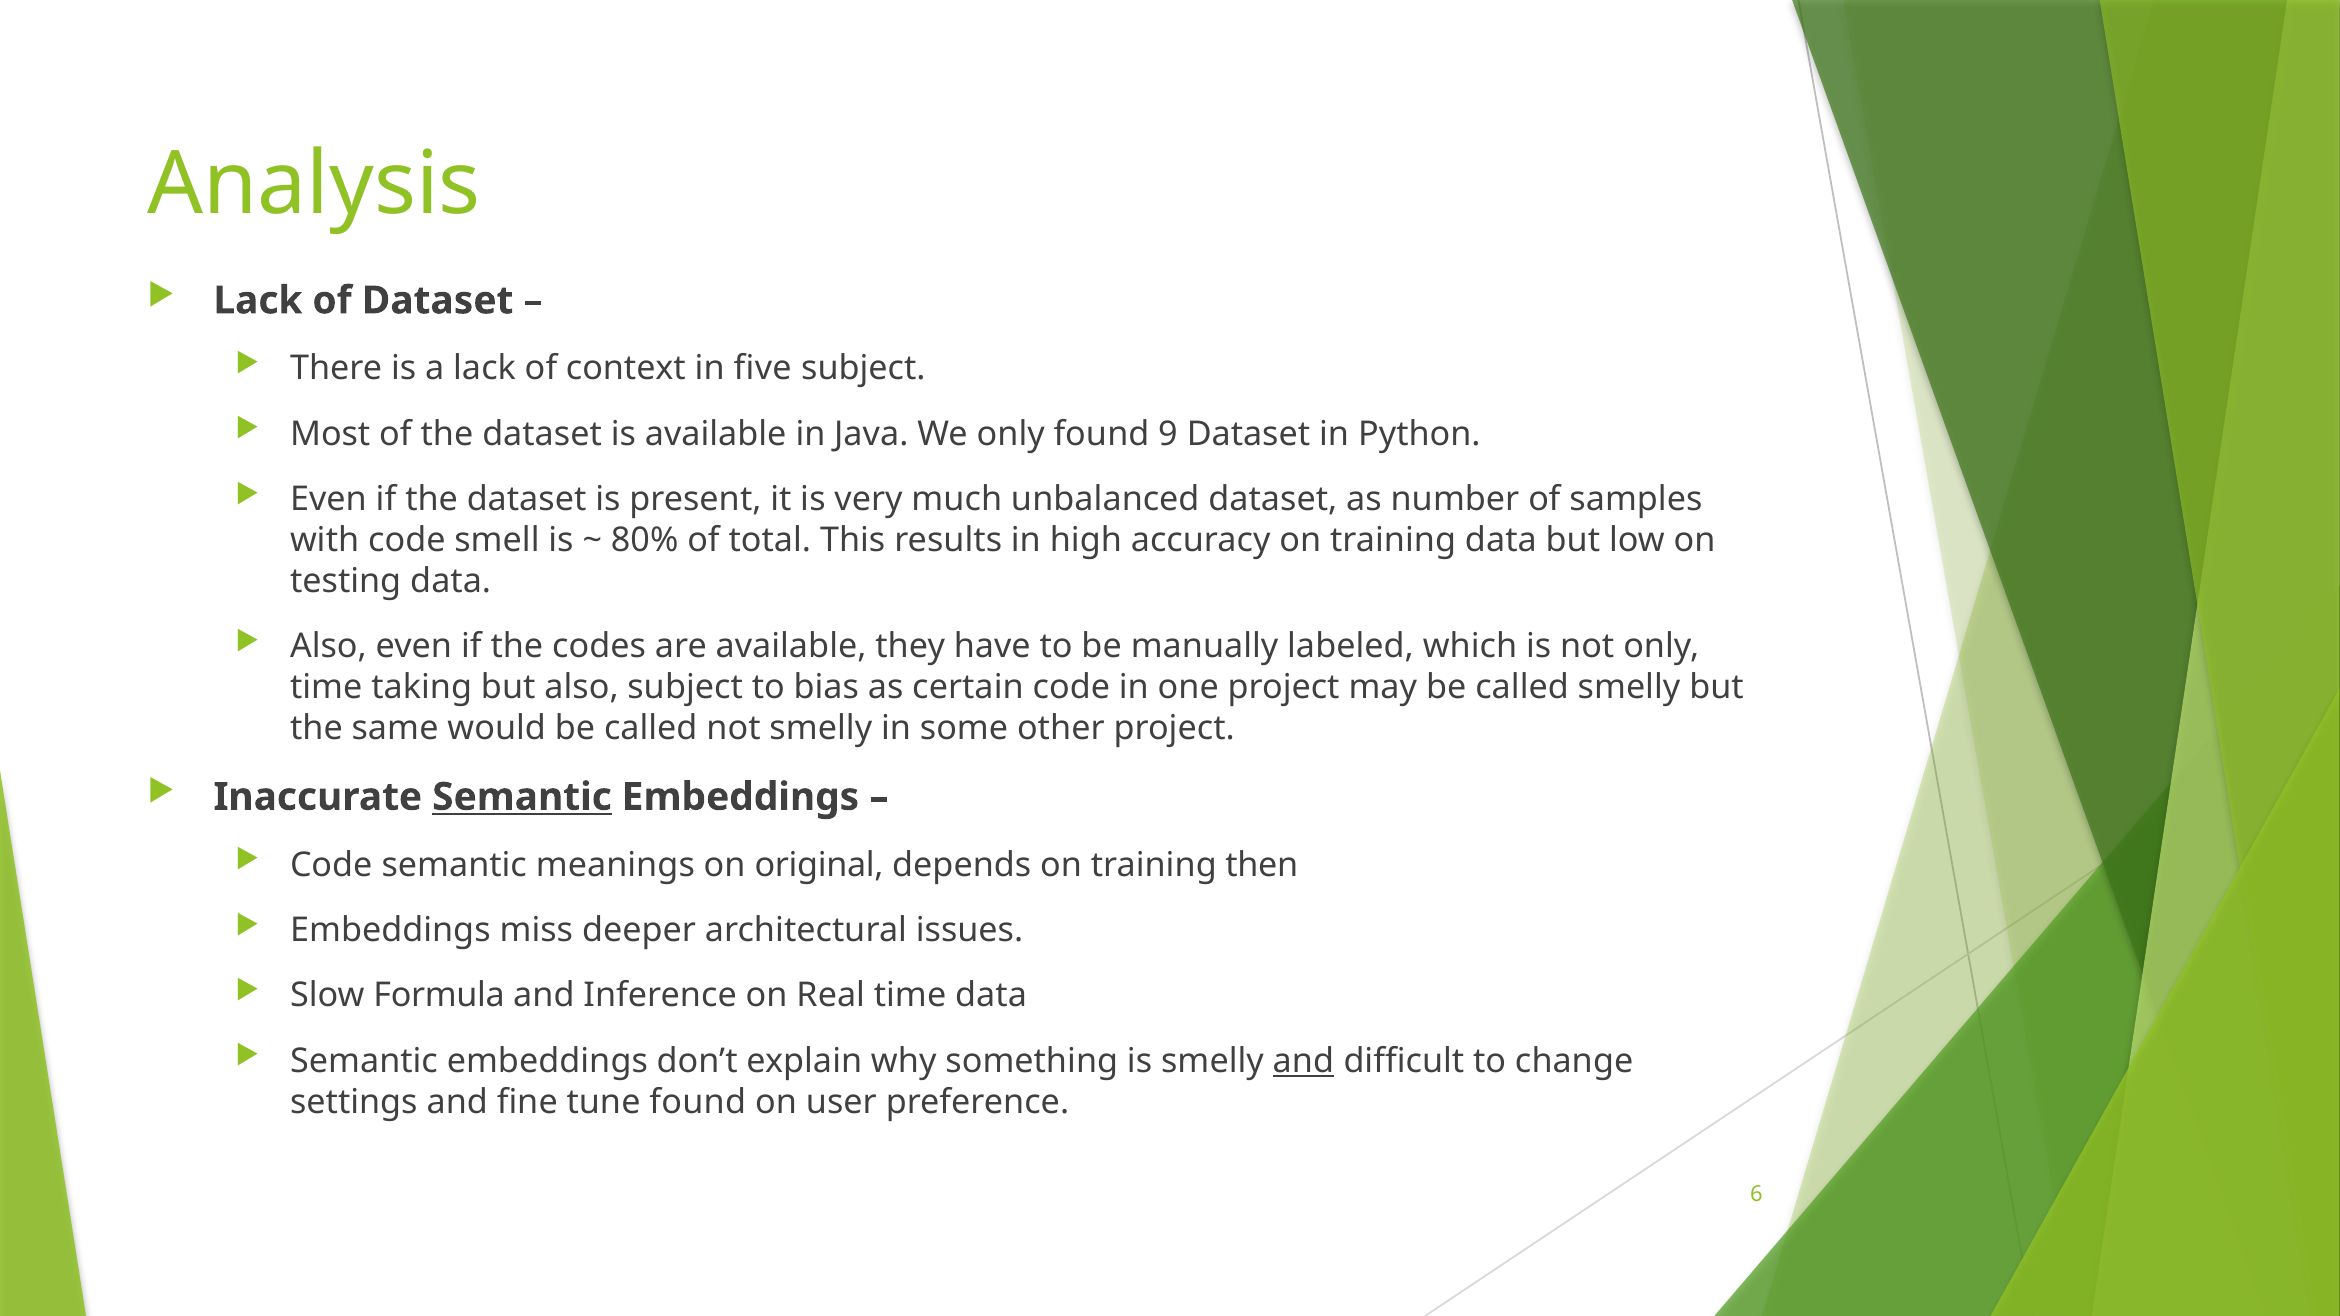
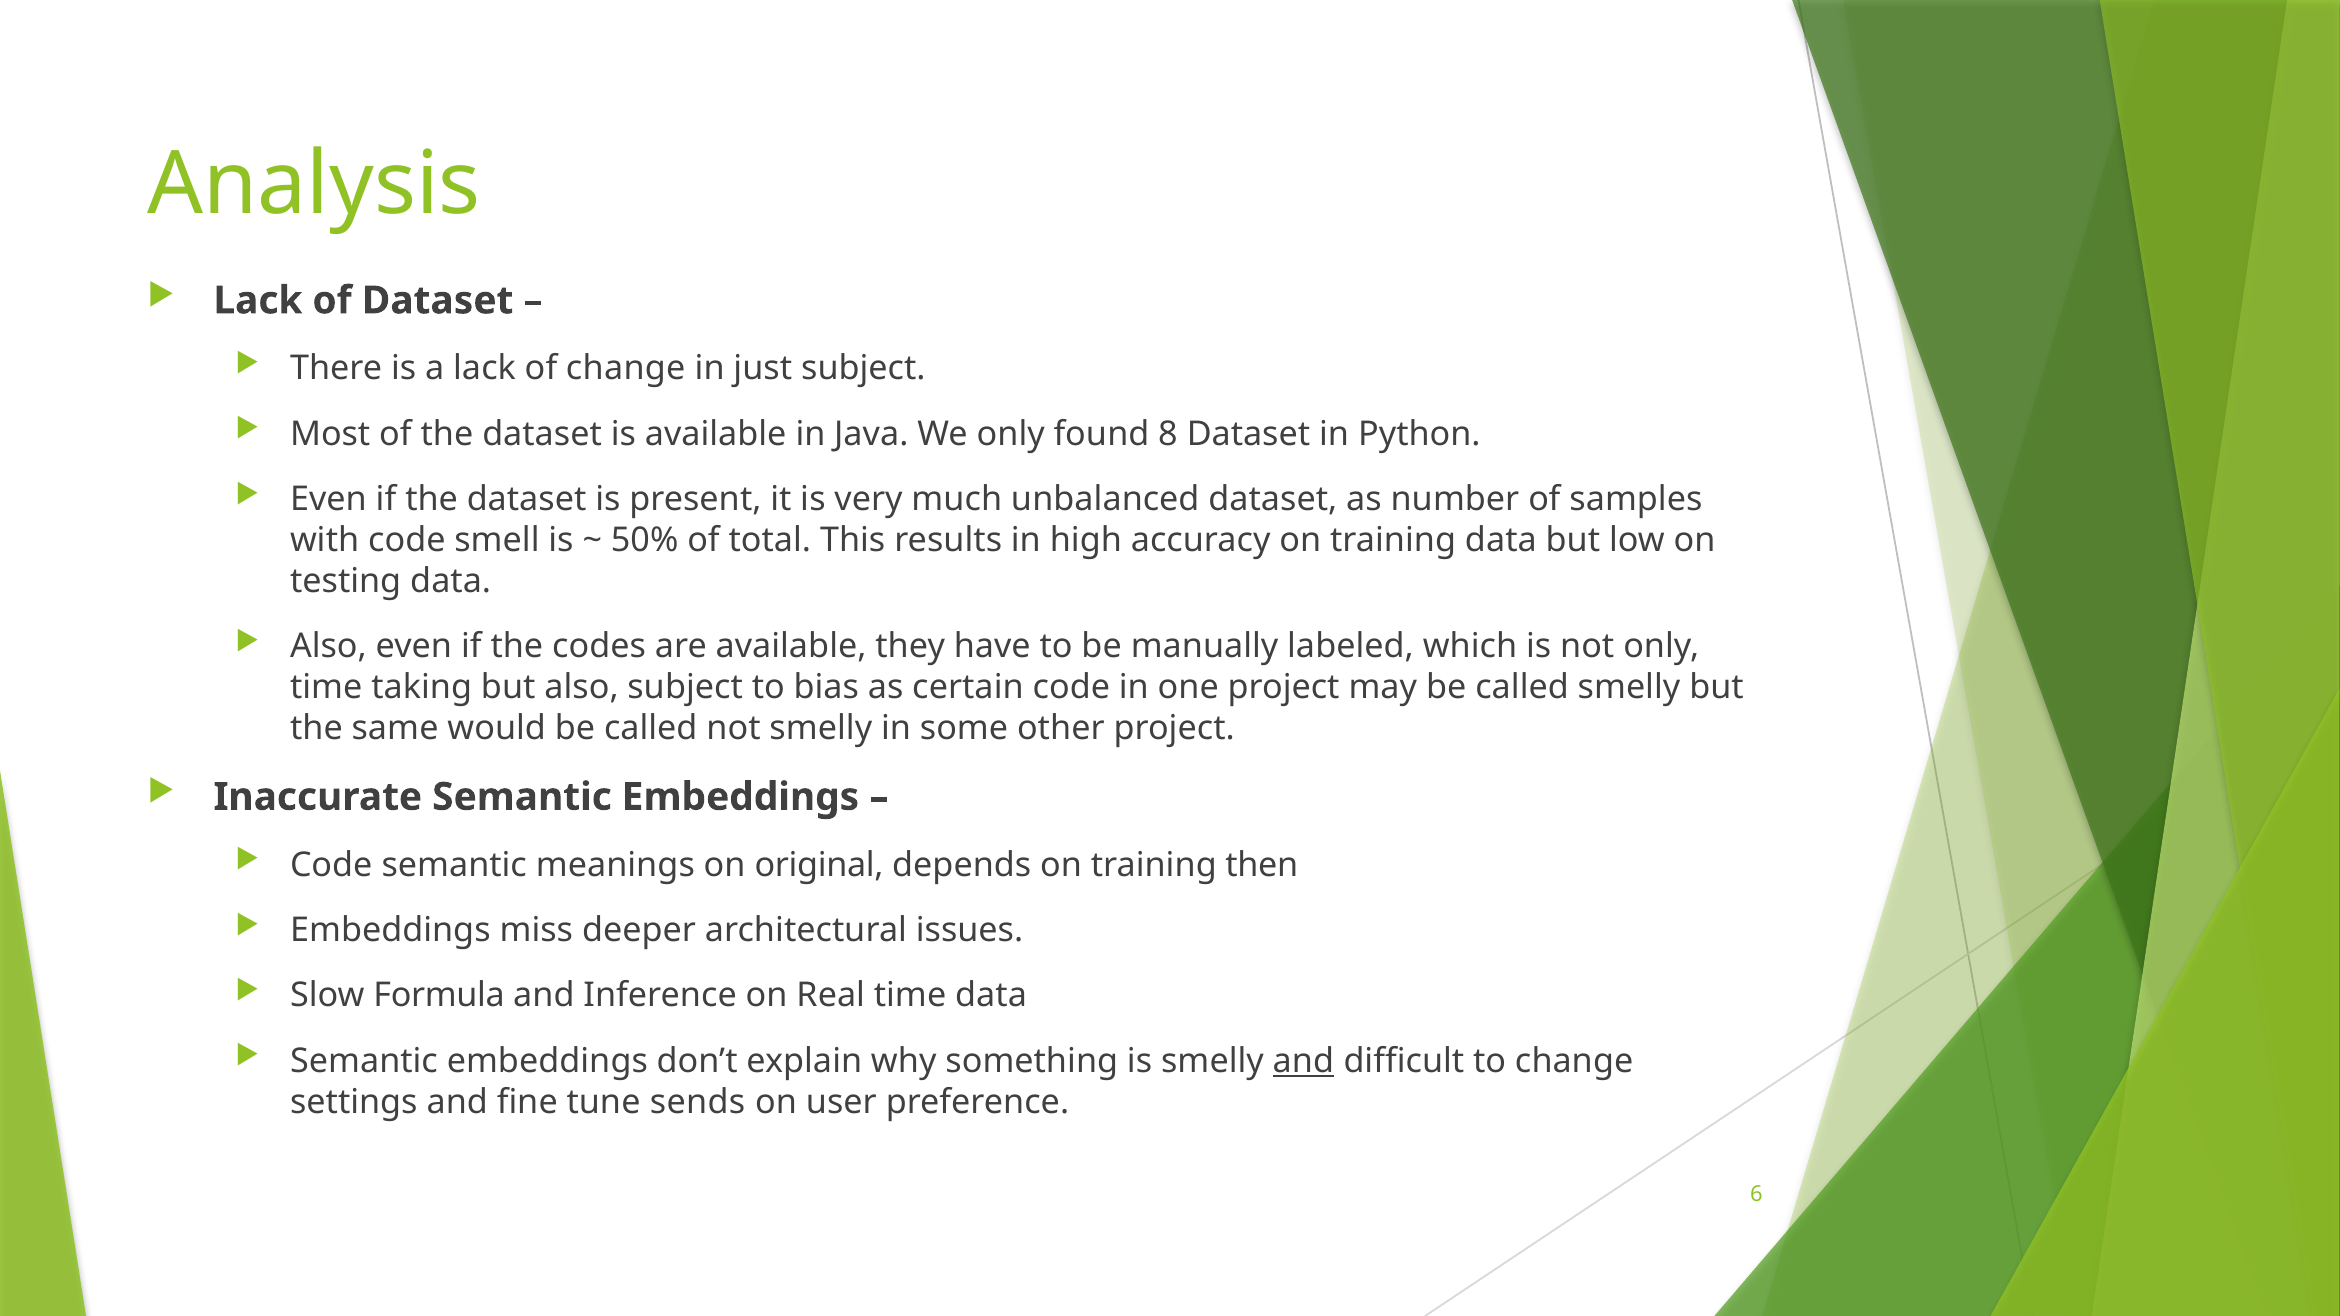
of context: context -> change (626, 369)
five: five -> just (763, 369)
9: 9 -> 8 (1168, 434)
80%: 80% -> 50% (645, 540)
Semantic underline: present -> none (522, 797)
tune found: found -> sends (698, 1102)
